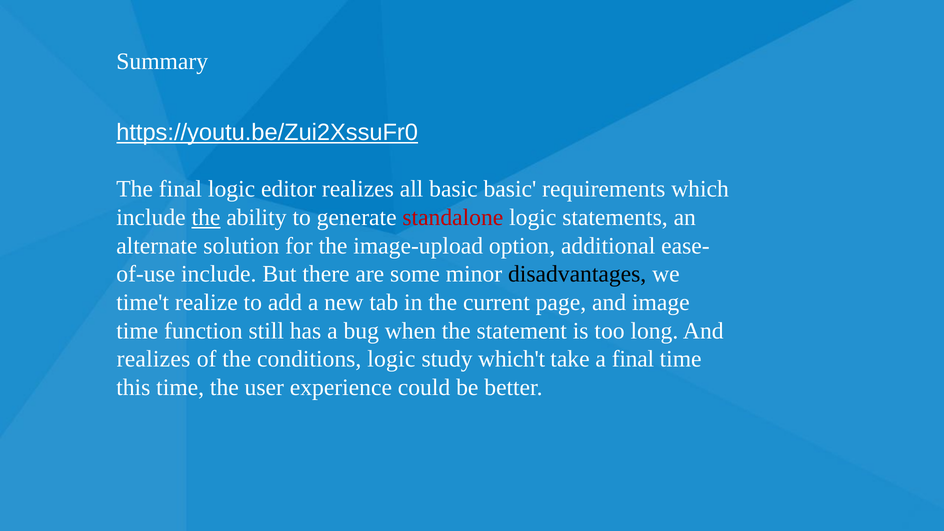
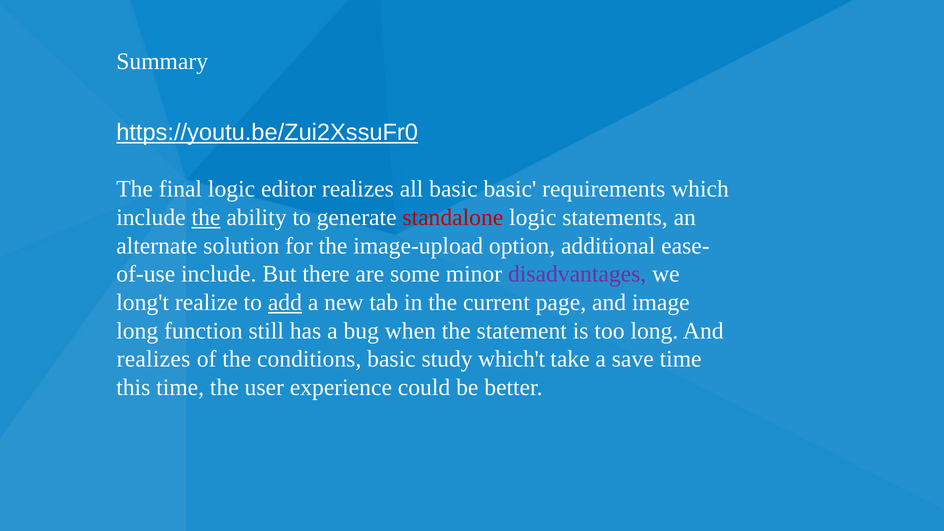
disadvantages colour: black -> purple (577, 274)
time't: time't -> long't (143, 302)
add underline: none -> present (285, 302)
time: time -> long (137, 331)
conditions logic: logic -> basic (391, 359)
a final: final -> save (633, 359)
